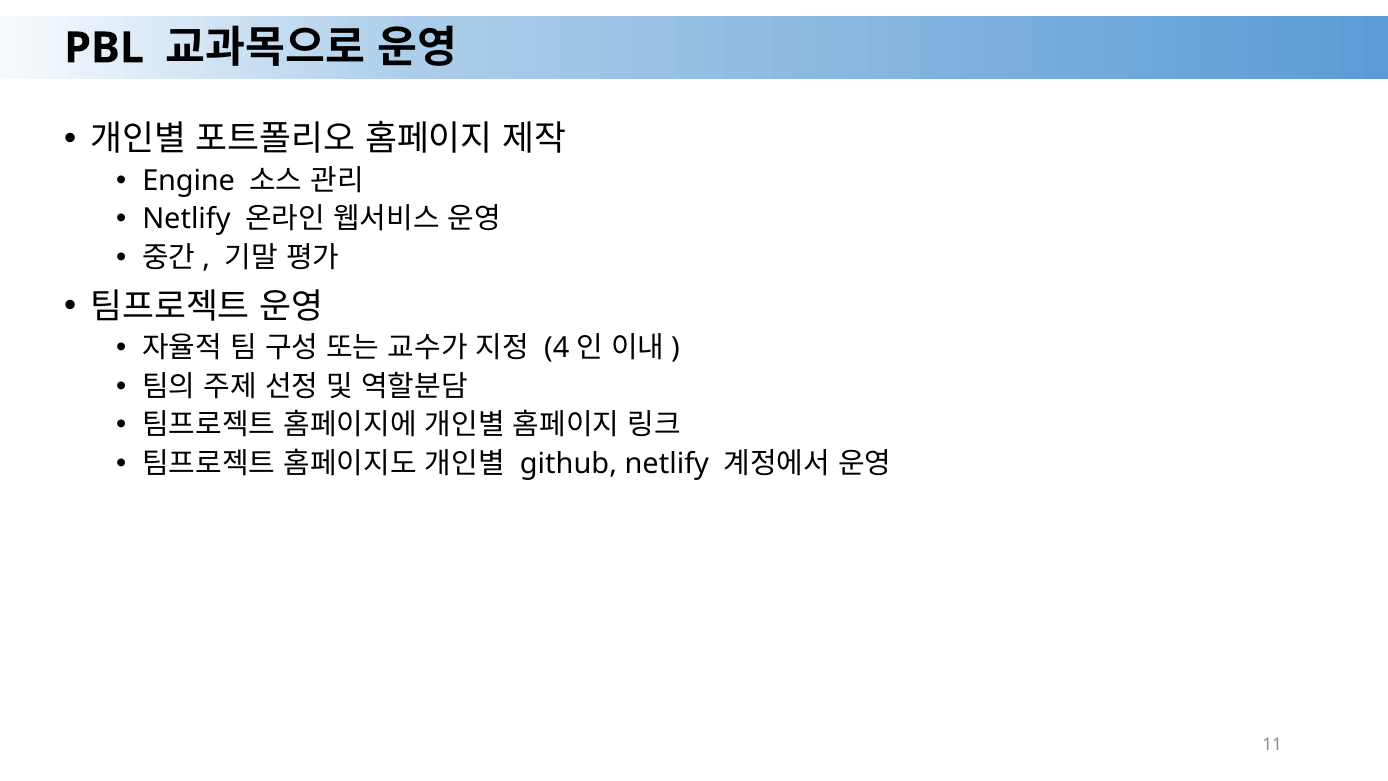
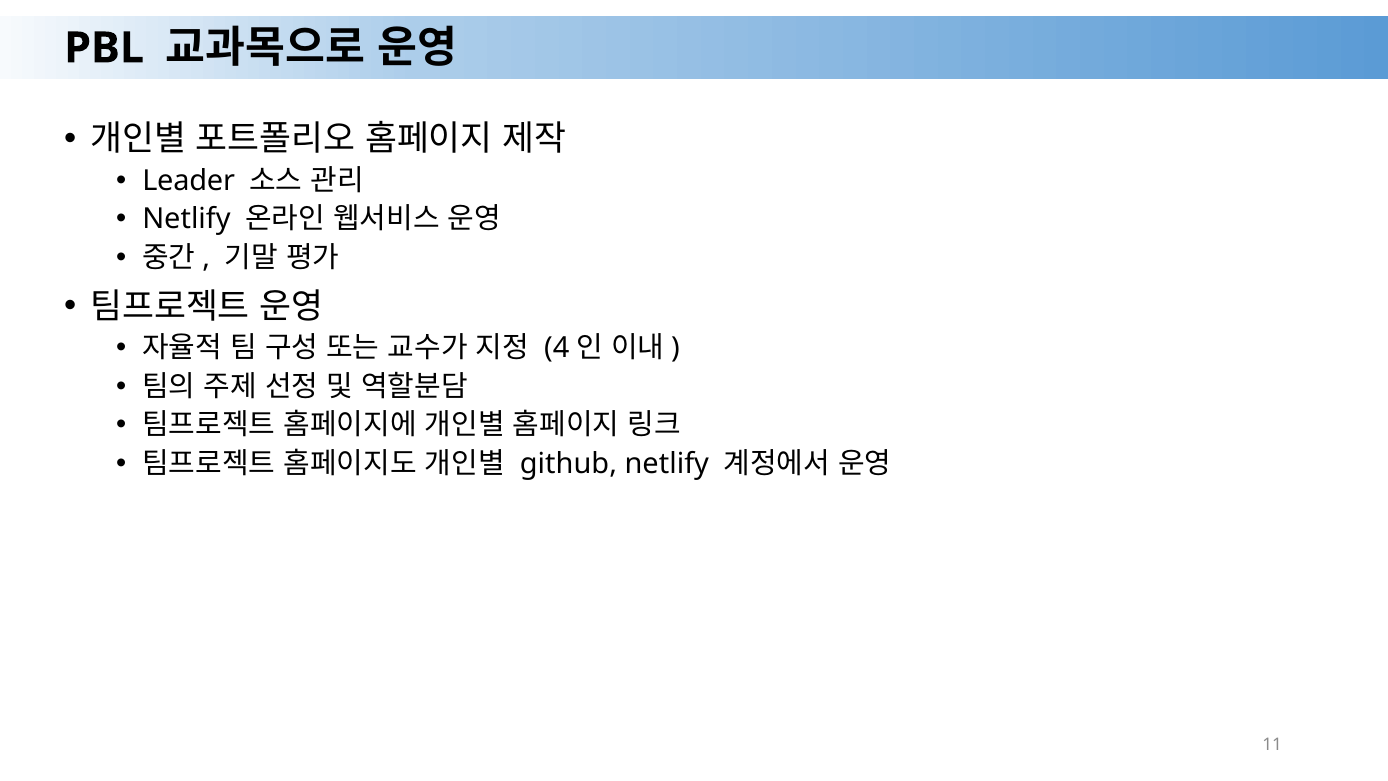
Engine: Engine -> Leader (189, 181)
